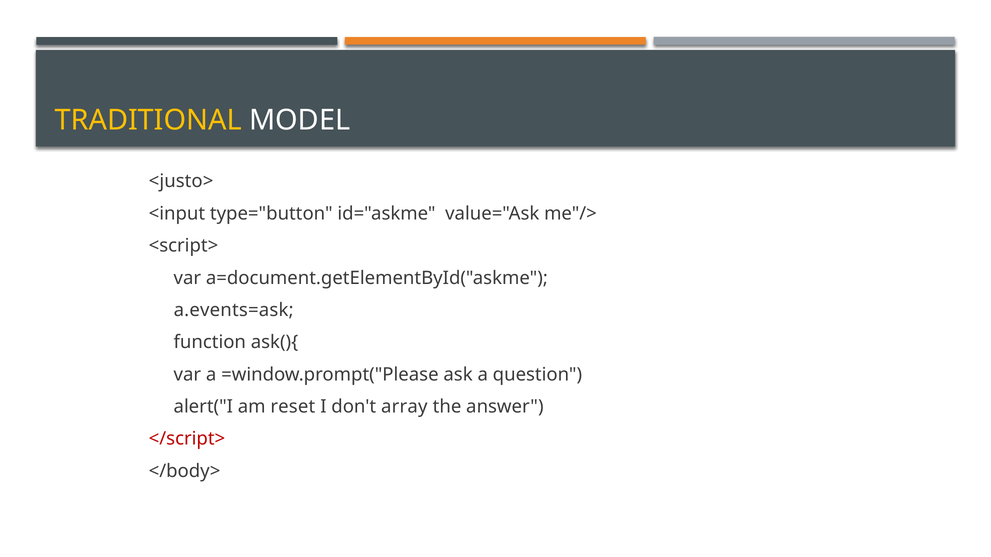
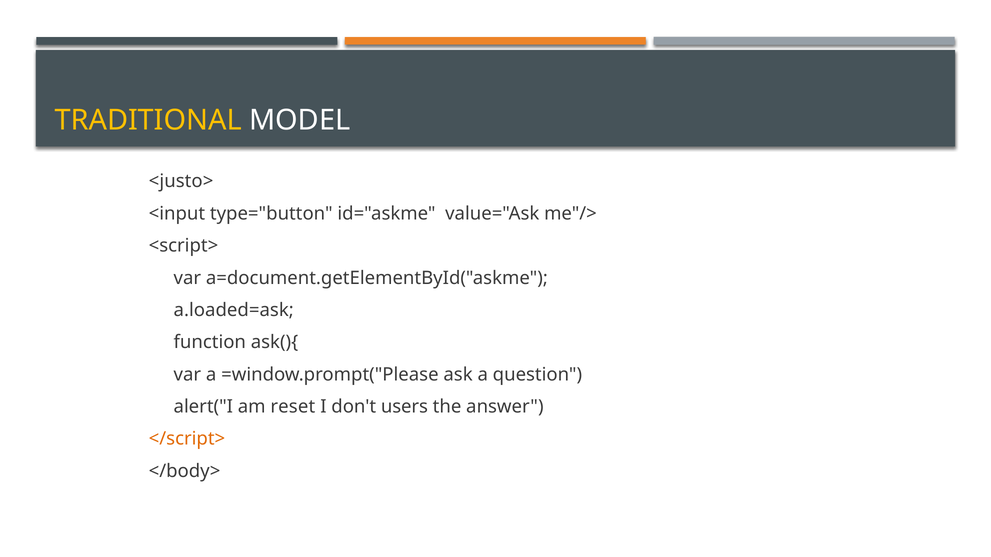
a.events=ask: a.events=ask -> a.loaded=ask (234, 310)
array: array -> users (404, 407)
</script> colour: red -> orange (187, 439)
